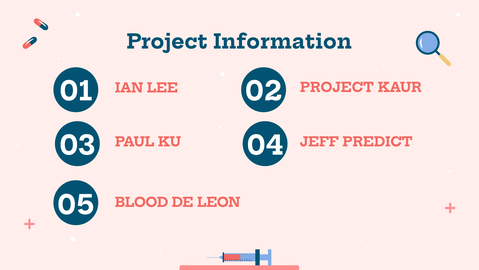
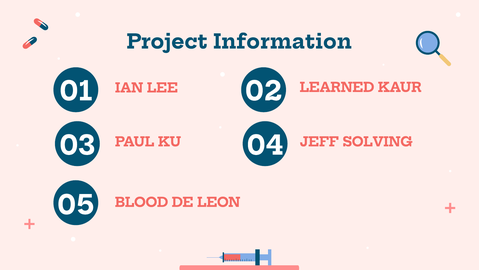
PROJECT: PROJECT -> LEARNED (337, 87)
PREDICT: PREDICT -> SOLVING (378, 142)
